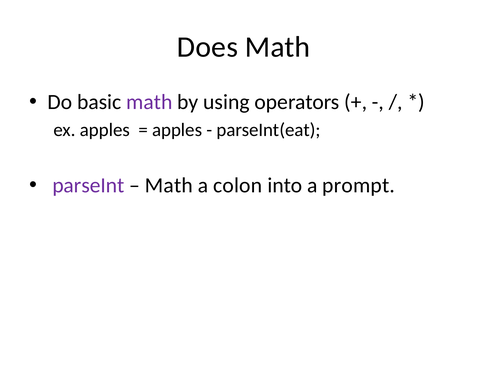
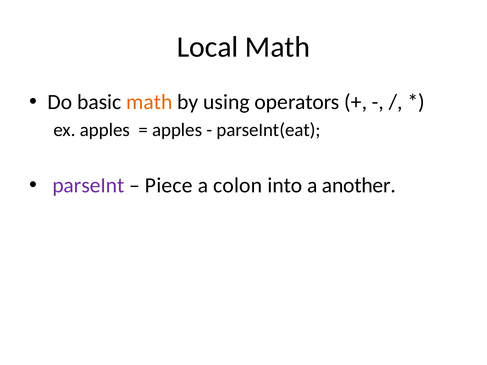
Does: Does -> Local (208, 47)
math colour: purple -> orange (149, 102)
Math: Math -> Piece (169, 186)
prompt: prompt -> another (359, 186)
